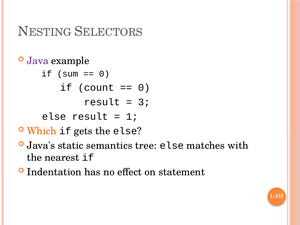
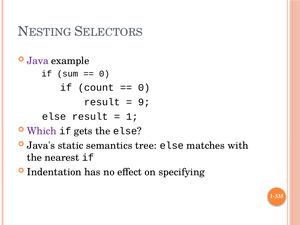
3: 3 -> 9 (144, 102)
Which colour: orange -> purple (42, 131)
statement: statement -> specifying (182, 172)
